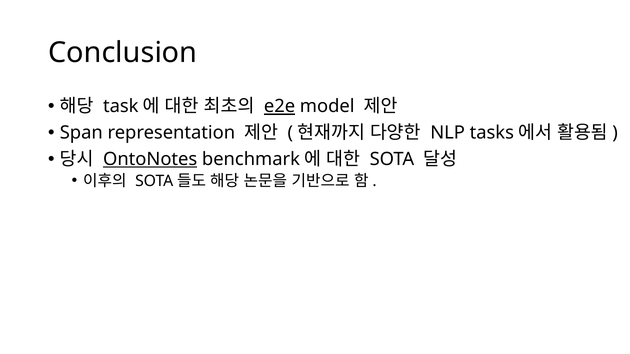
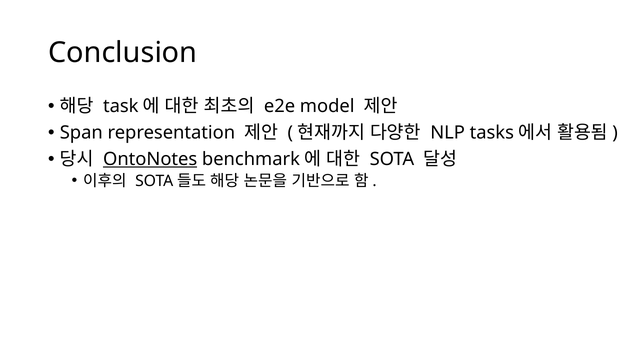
e2e underline: present -> none (280, 107)
